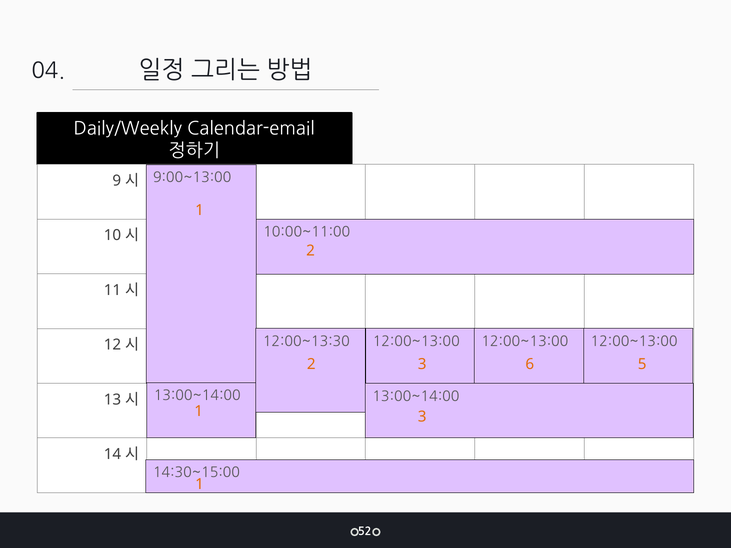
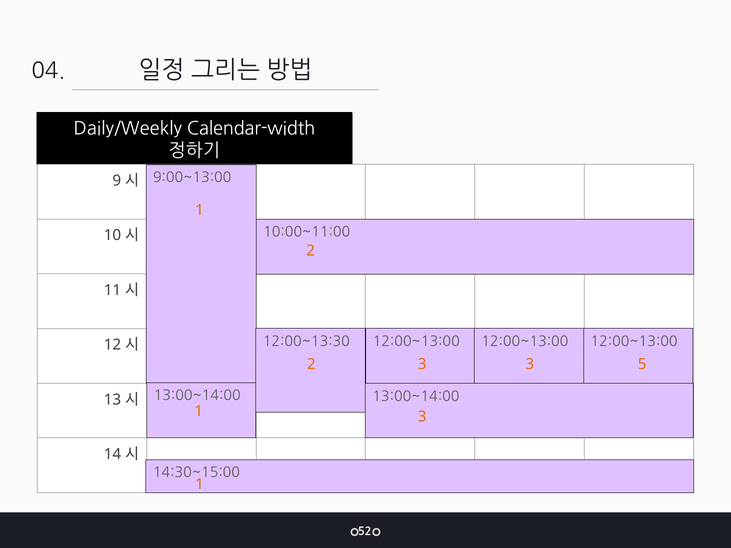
Calendar-email: Calendar-email -> Calendar-width (251, 129)
3 6: 6 -> 3 (530, 364)
